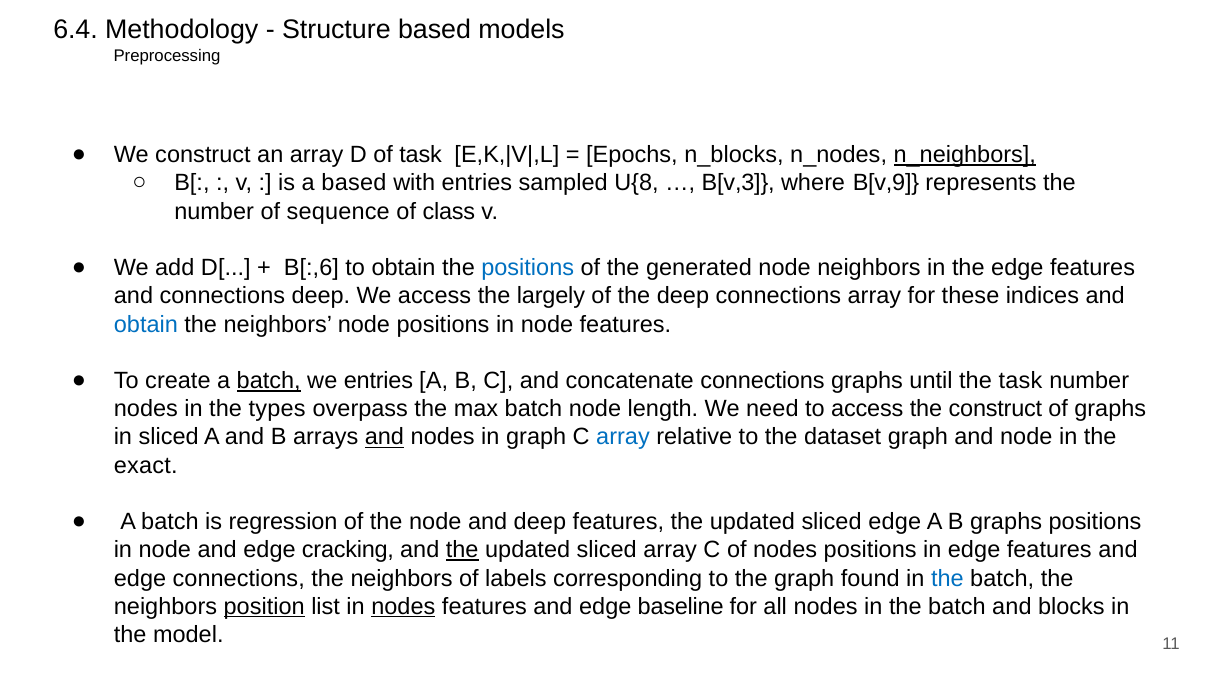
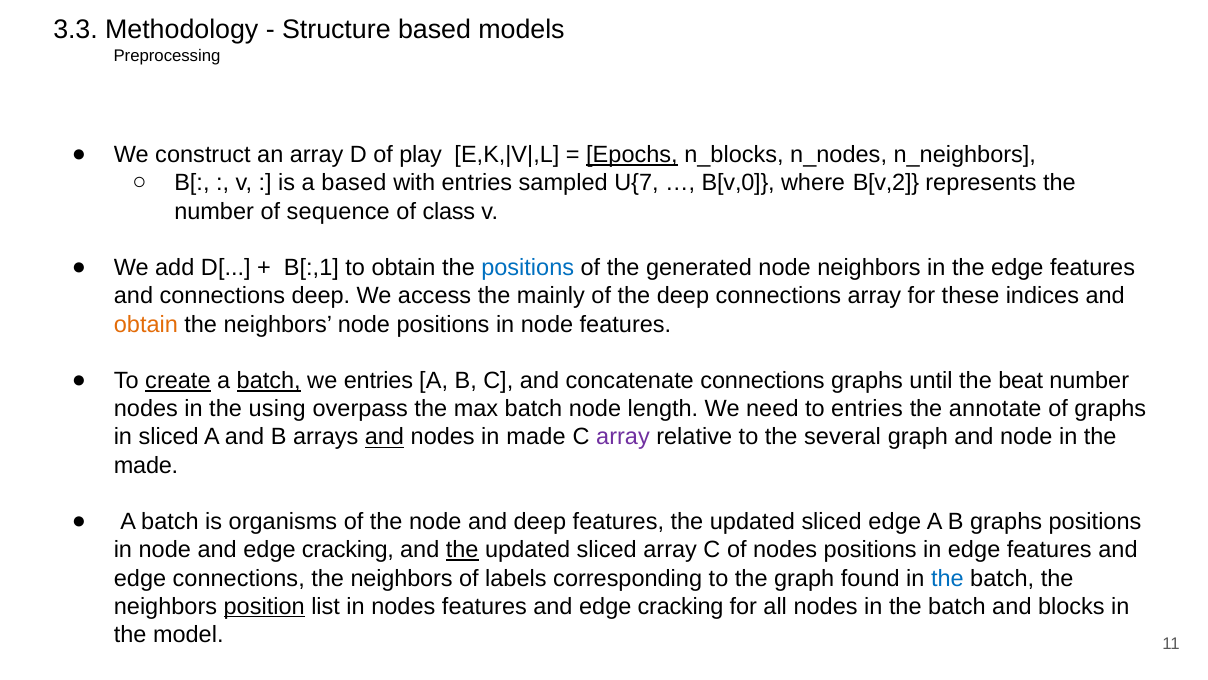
6.4: 6.4 -> 3.3 (76, 30)
of task: task -> play (421, 155)
Epochs underline: none -> present (632, 155)
n_neighbors underline: present -> none (965, 155)
U{8: U{8 -> U{7 (636, 183)
B[v,3: B[v,3 -> B[v,0 (738, 183)
B[v,9: B[v,9 -> B[v,2 (886, 183)
B[:,6: B[:,6 -> B[:,1 (311, 268)
largely: largely -> mainly (551, 296)
obtain colour: blue -> orange (146, 324)
create underline: none -> present (178, 380)
the task: task -> beat (1021, 380)
types: types -> using (277, 409)
to access: access -> entries (867, 409)
the construct: construct -> annotate (995, 409)
in graph: graph -> made (536, 437)
array colour: blue -> purple (623, 437)
dataset: dataset -> several (842, 437)
exact: exact -> made (146, 465)
regression: regression -> organisms (283, 521)
nodes underline: present -> none (403, 606)
features and edge baseline: baseline -> cracking (681, 606)
